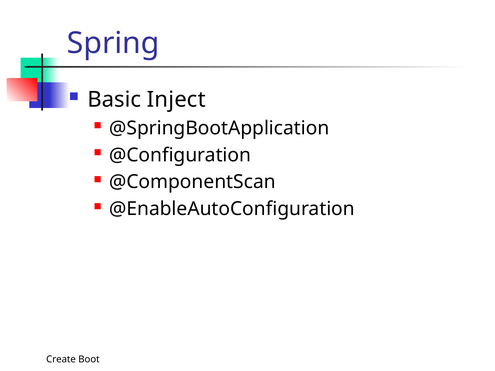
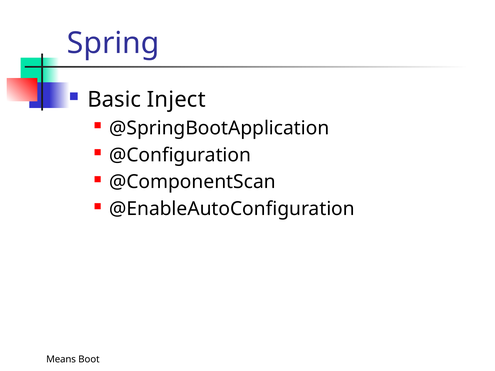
Create: Create -> Means (61, 360)
